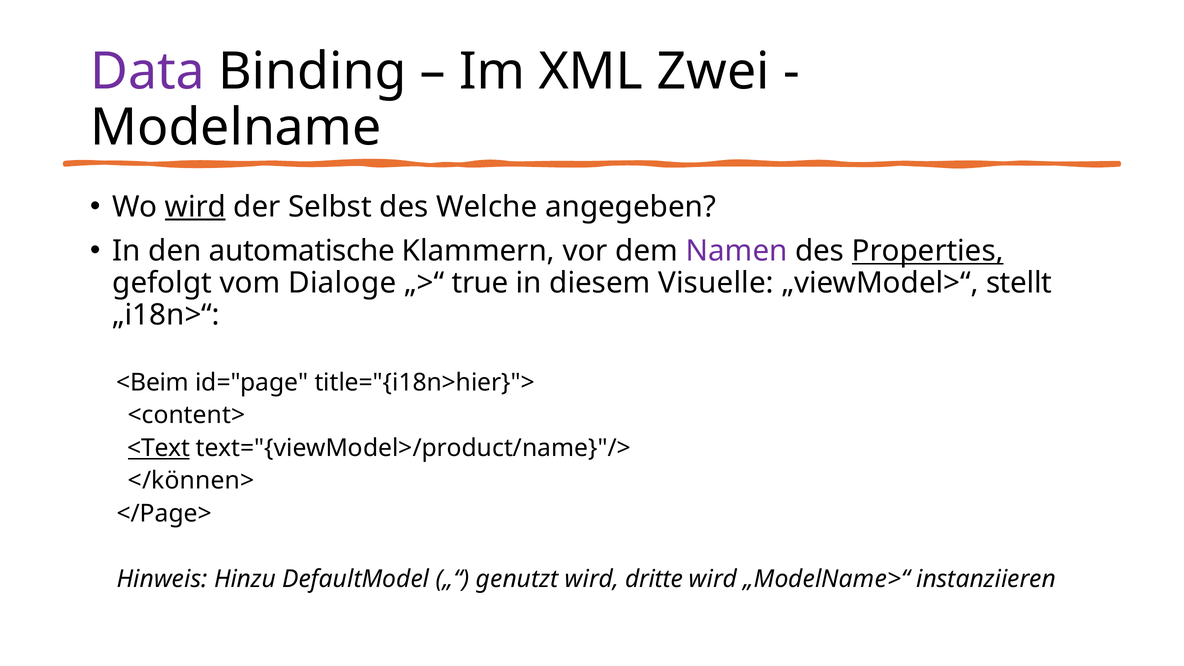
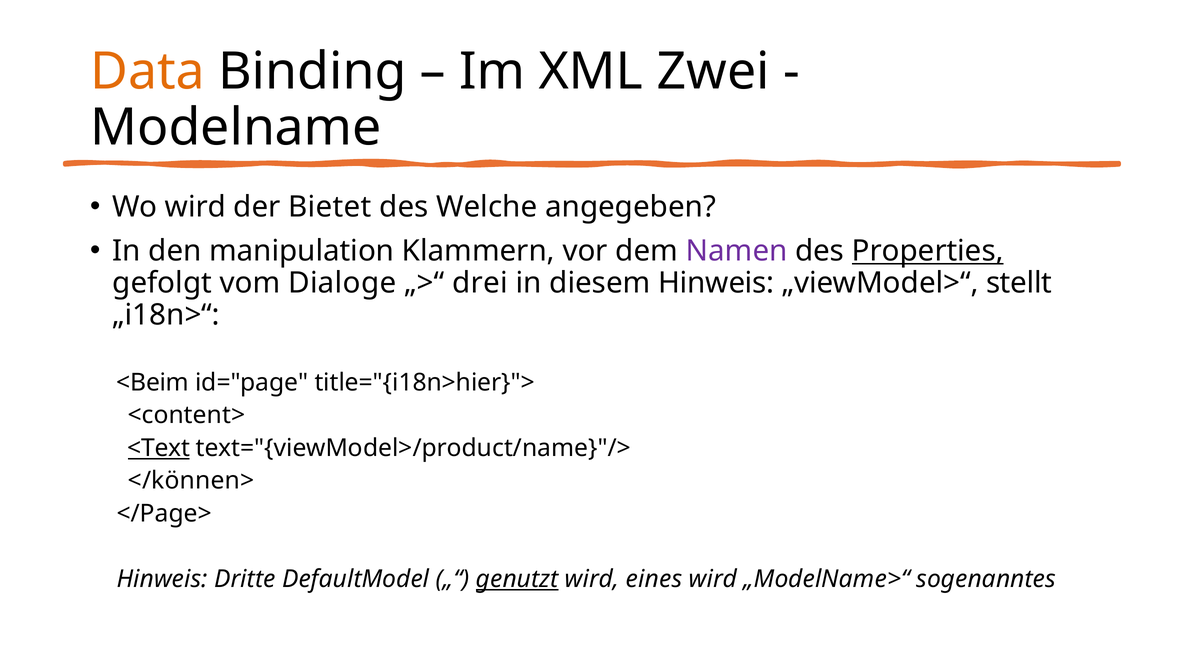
Data colour: purple -> orange (148, 71)
wird underline: present -> none (195, 207)
Selbst: Selbst -> Bietet (330, 207)
automatische: automatische -> manipulation (302, 251)
true: true -> drei (480, 283)
diesem Visuelle: Visuelle -> Hinweis (716, 283)
Hinzu: Hinzu -> Dritte (245, 579)
genutzt underline: none -> present (517, 579)
dritte: dritte -> eines (654, 579)
instanziieren: instanziieren -> sogenanntes (986, 579)
